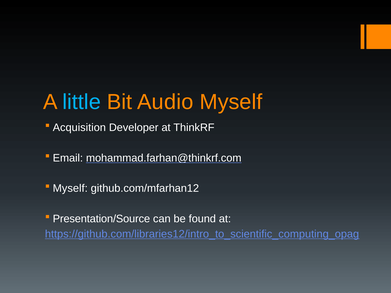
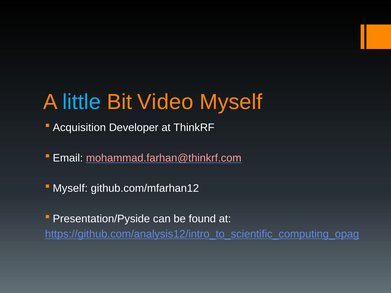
Audio: Audio -> Video (165, 102)
mohammad.farhan@thinkrf.com colour: white -> pink (164, 158)
Presentation/Source: Presentation/Source -> Presentation/Pyside (101, 219)
https://github.com/libraries12/intro_to_scientific_computing_opag: https://github.com/libraries12/intro_to_scientific_computing_opag -> https://github.com/analysis12/intro_to_scientific_computing_opag (202, 234)
